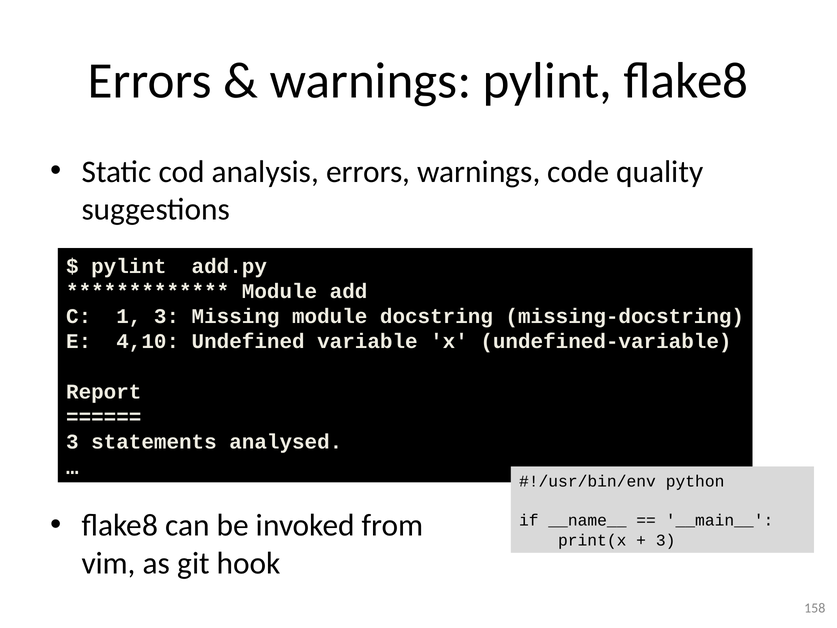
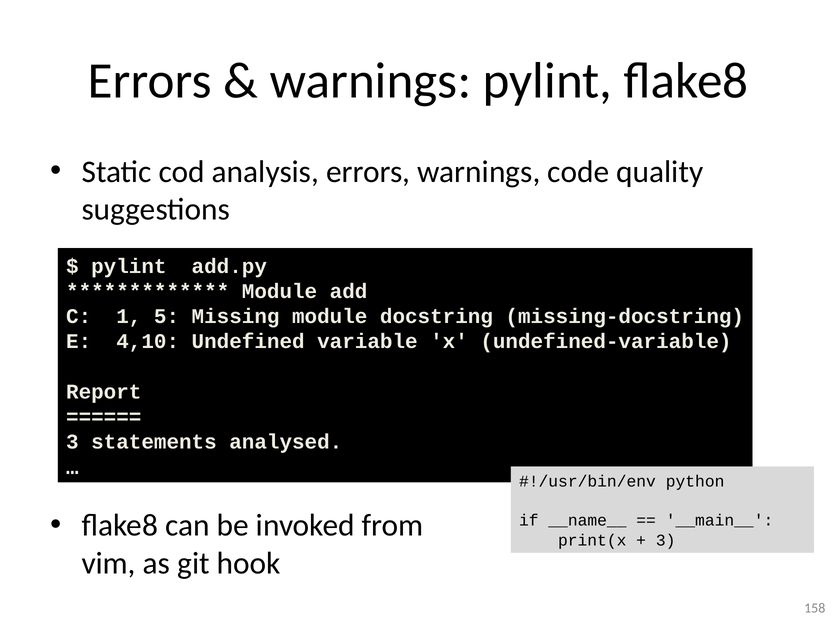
1 3: 3 -> 5 (167, 316)
